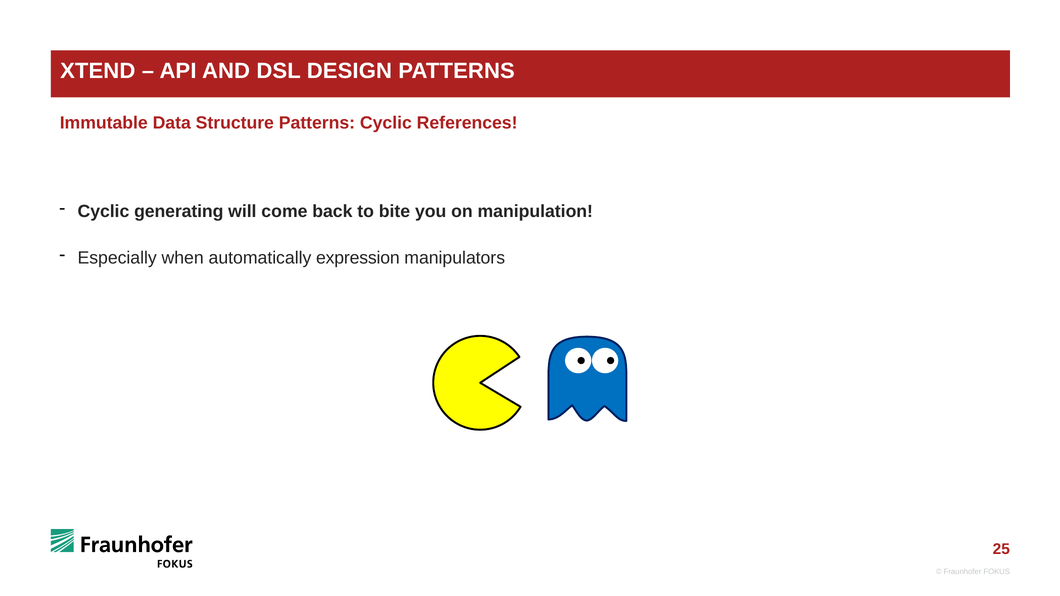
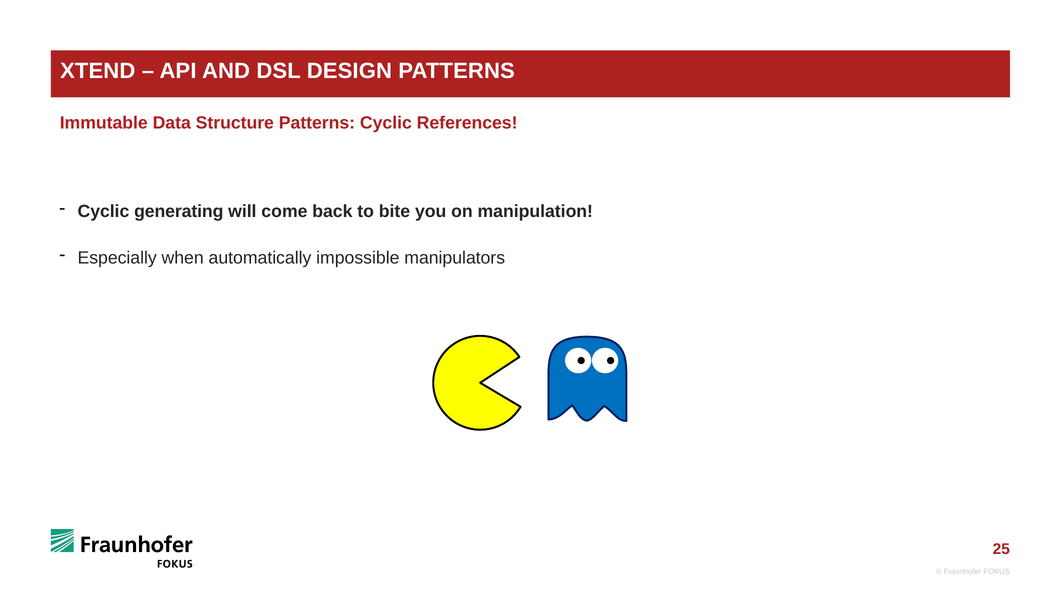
expression: expression -> impossible (358, 258)
